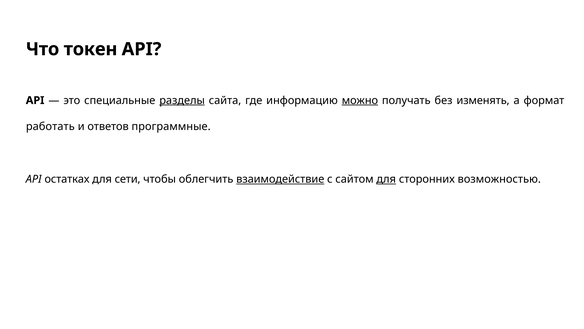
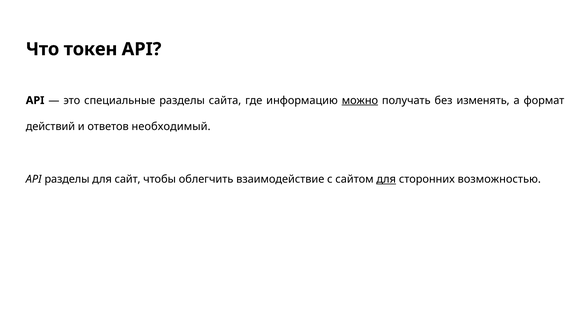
разделы underline: present -> none (182, 100)
работать: работать -> действий (50, 127)
программные: программные -> необходимый (171, 127)
API остатках: остатках -> разделы (67, 179)
сети: сети -> сайт (128, 179)
взаимодействие underline: present -> none (280, 179)
